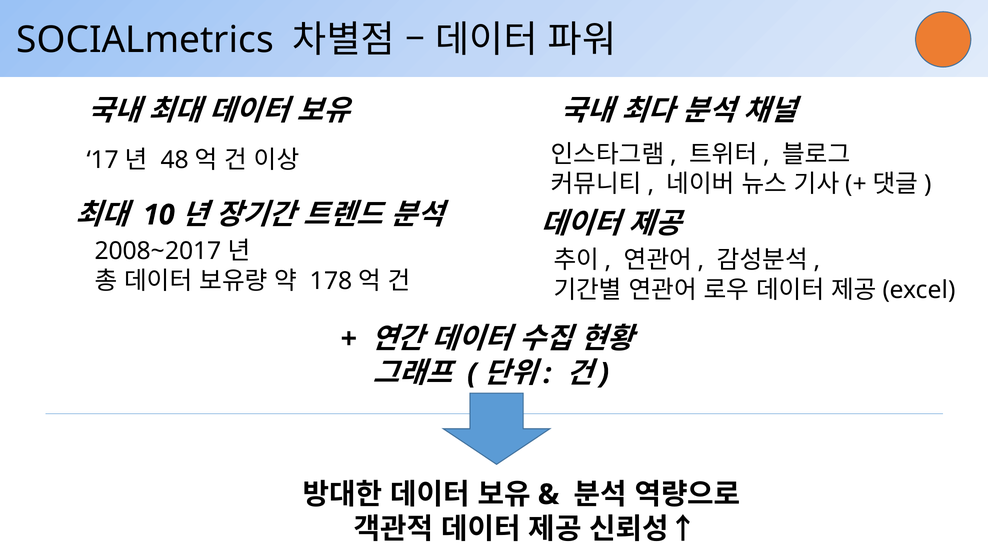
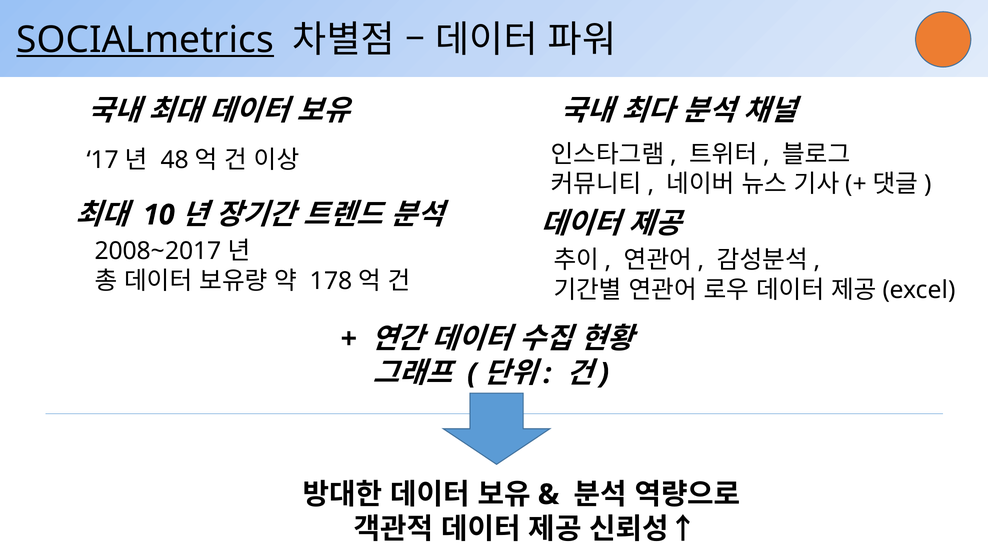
SOCIALmetrics underline: none -> present (145, 40)
